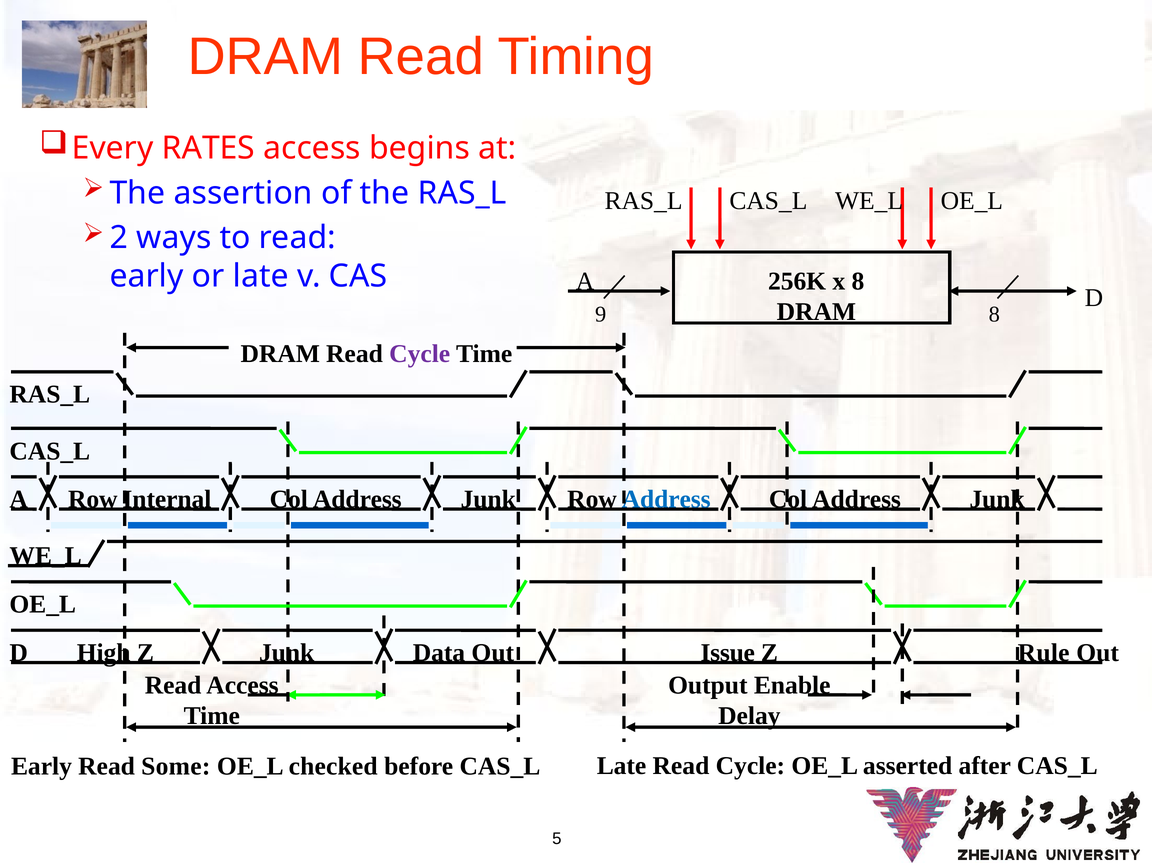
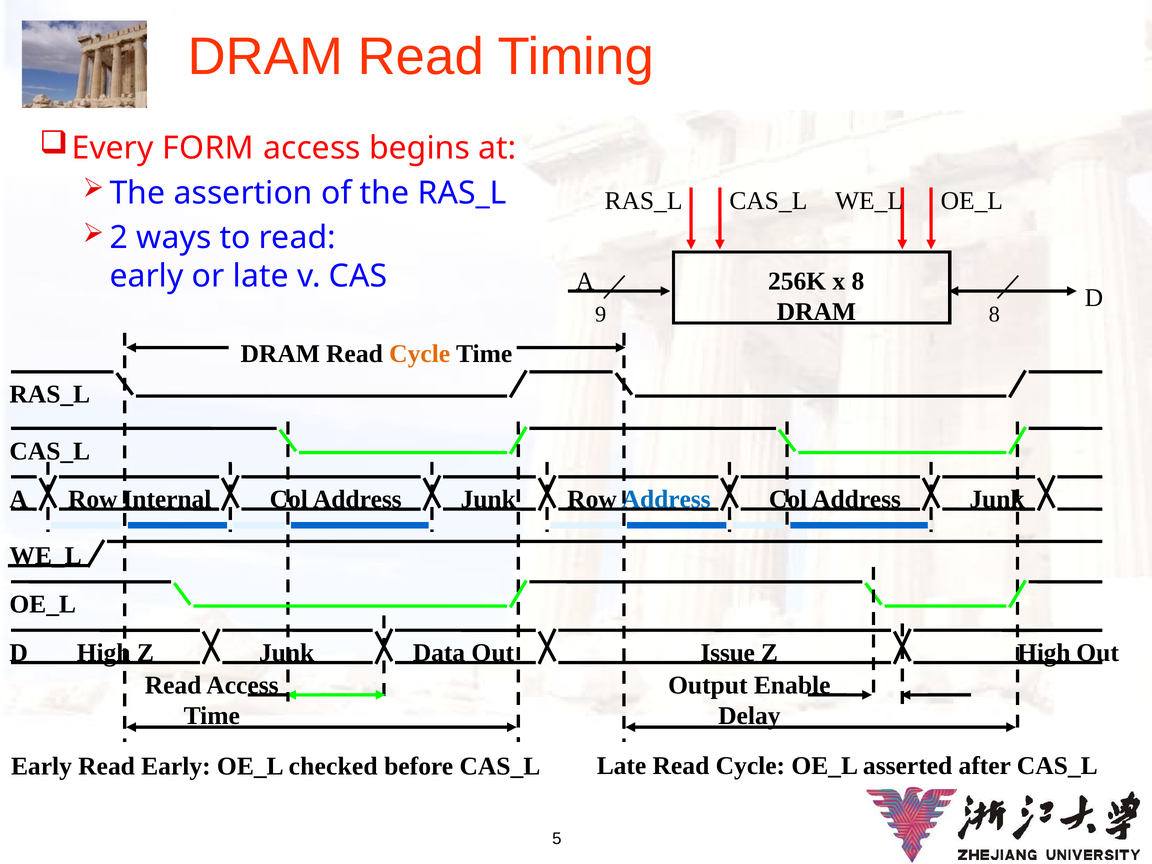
RATES: RATES -> FORM (208, 148)
Cycle colour: purple -> orange (420, 354)
Z Rule: Rule -> High (1044, 653)
Early Read Some: Some -> Early (176, 766)
